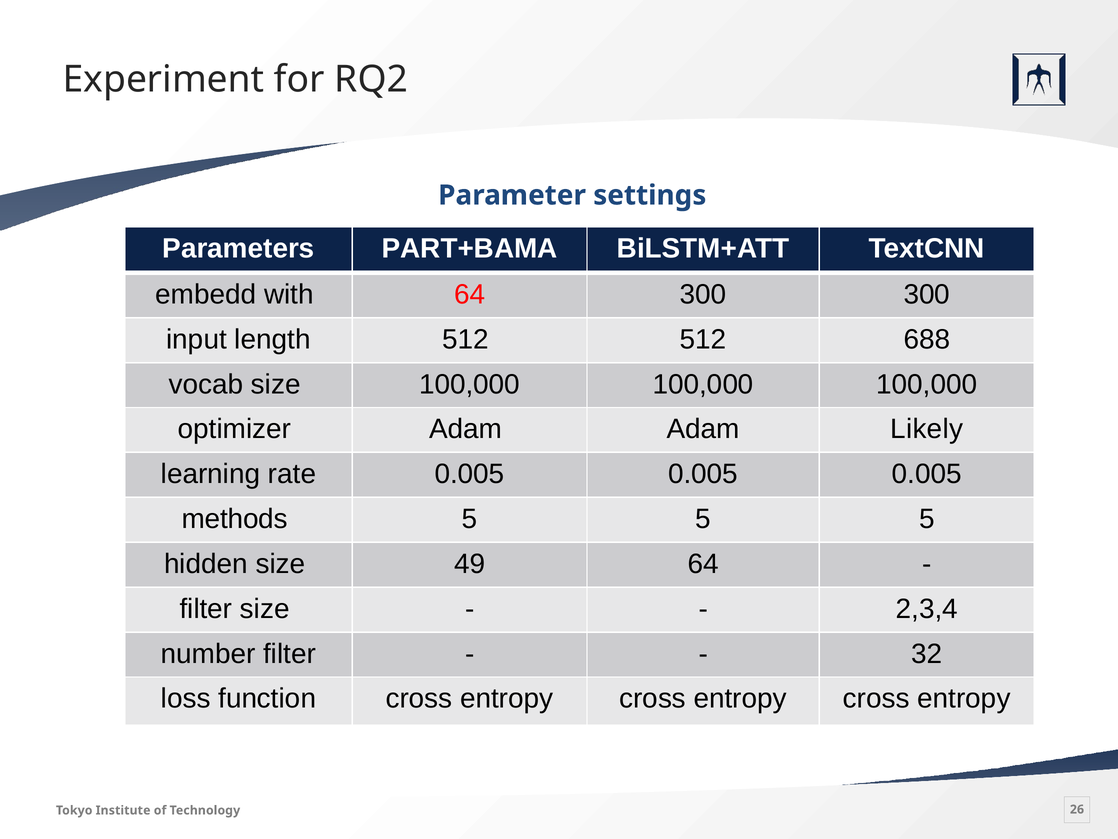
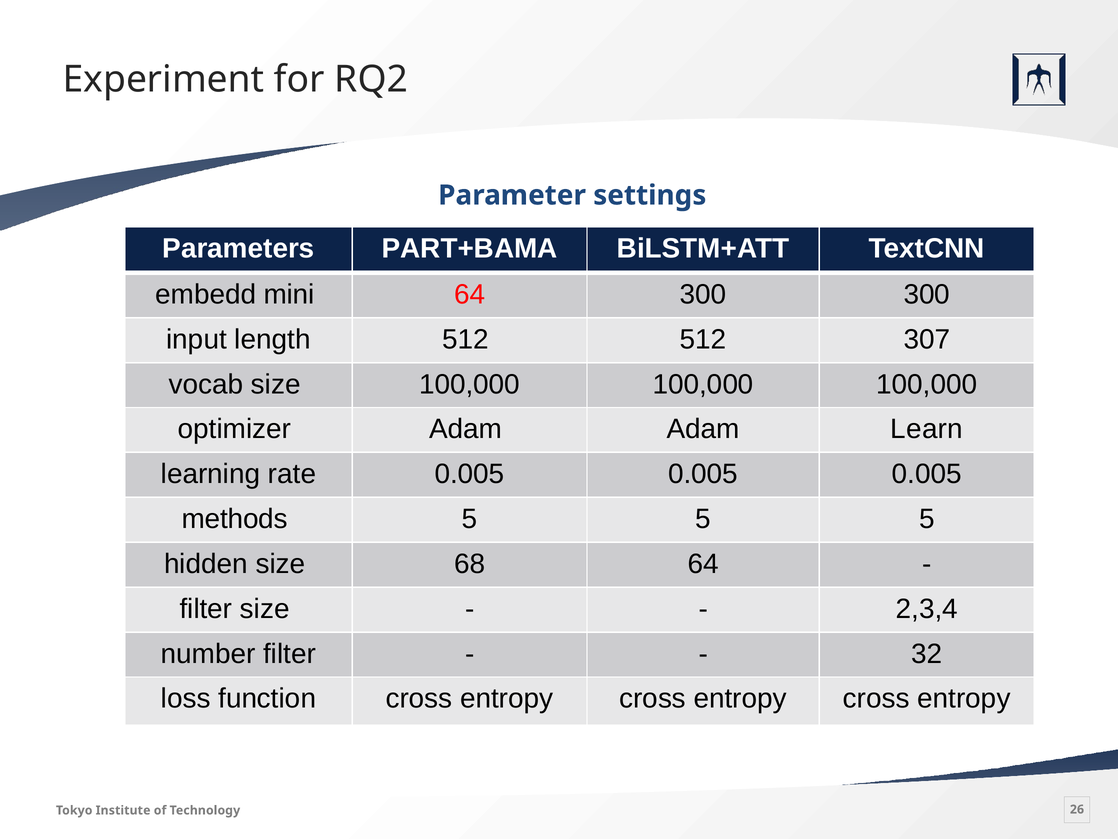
with: with -> mini (289, 294)
688: 688 -> 307 (927, 339)
Likely: Likely -> Learn (927, 429)
49: 49 -> 68 (470, 564)
